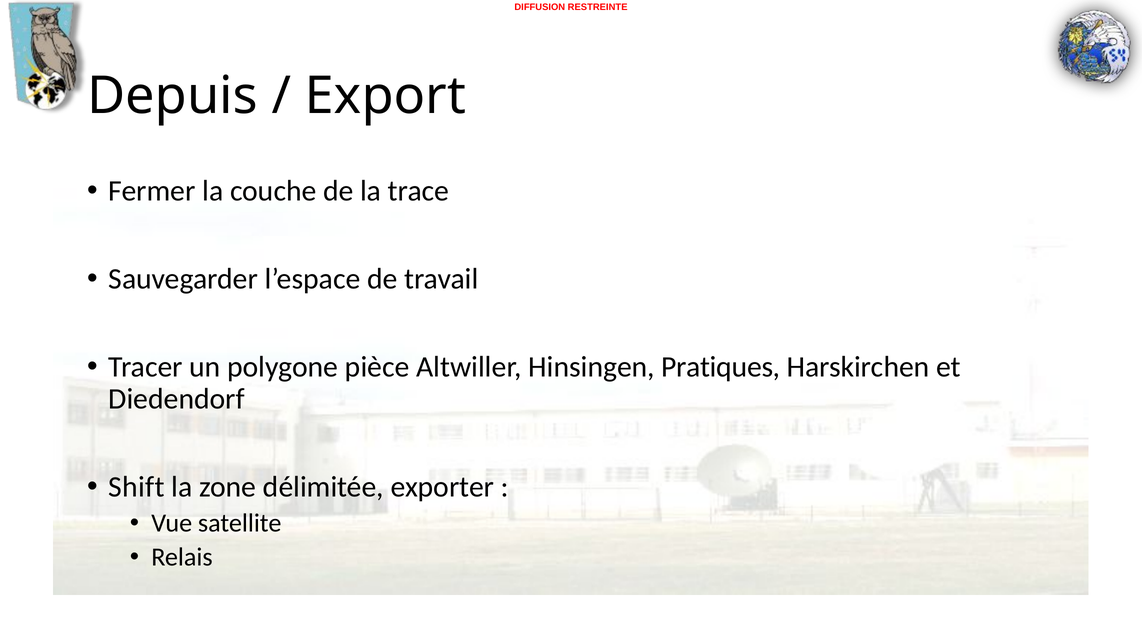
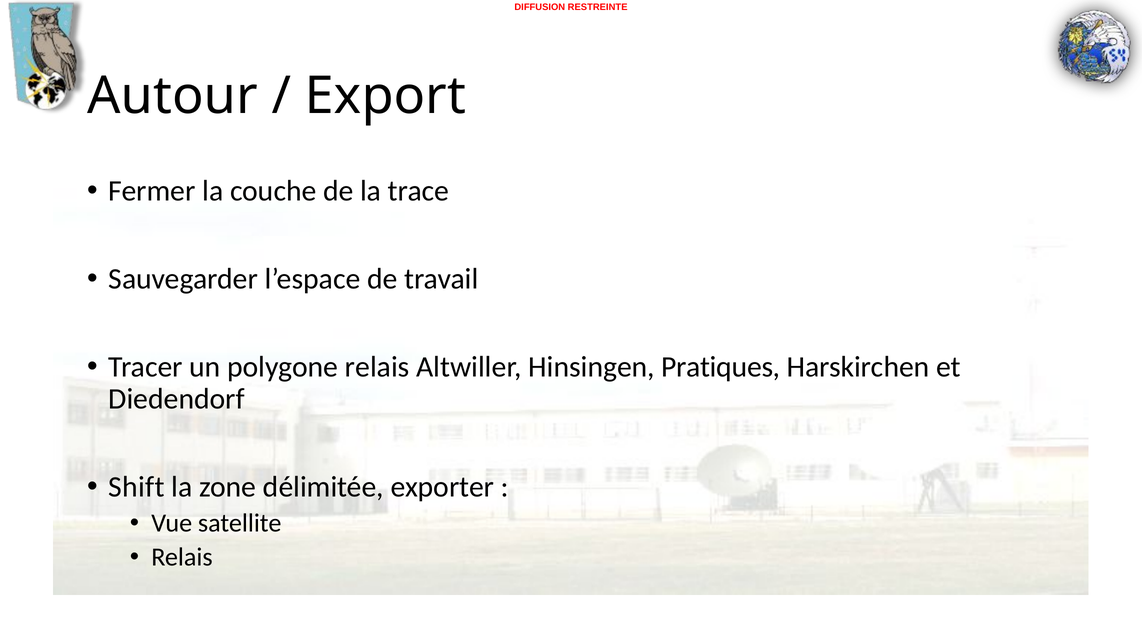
Depuis: Depuis -> Autour (172, 96)
polygone pièce: pièce -> relais (377, 367)
